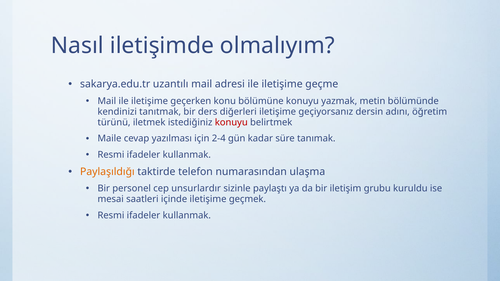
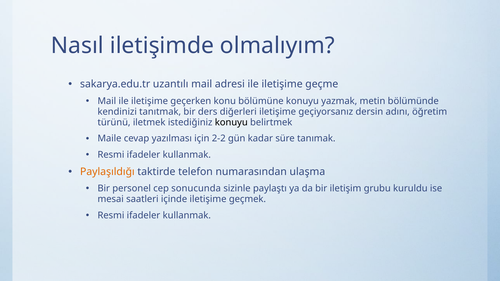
konuyu colour: red -> black (231, 122)
2-4: 2-4 -> 2-2 (219, 139)
unsurlardır: unsurlardır -> sonucunda (196, 189)
